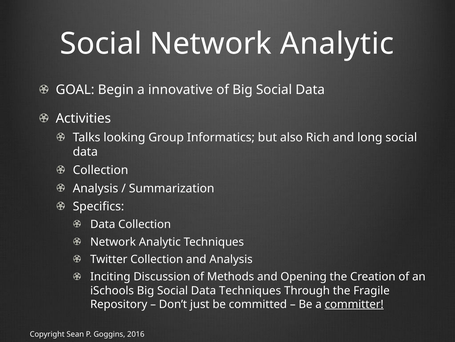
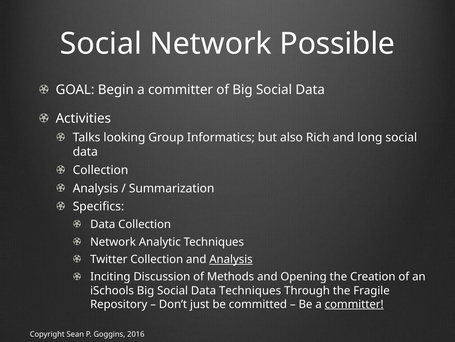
Social Network Analytic: Analytic -> Possible (337, 44)
Begin a innovative: innovative -> committer (181, 90)
Analysis underline: none -> present (231, 259)
